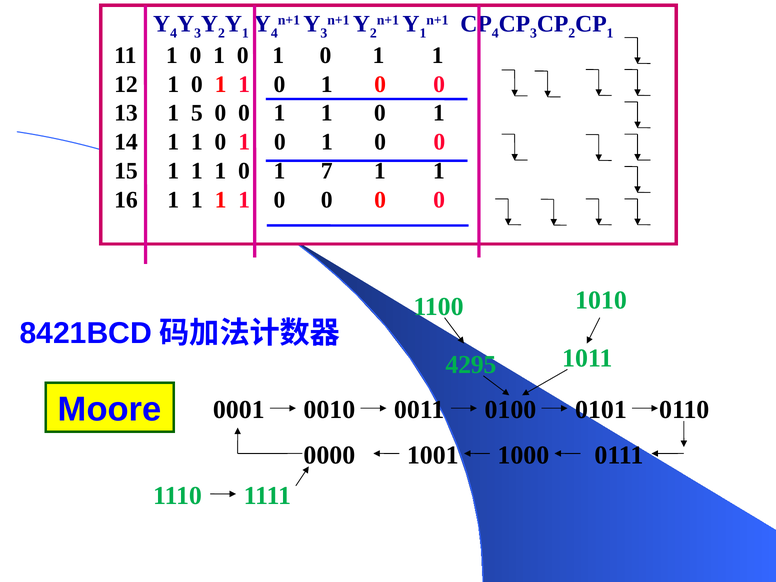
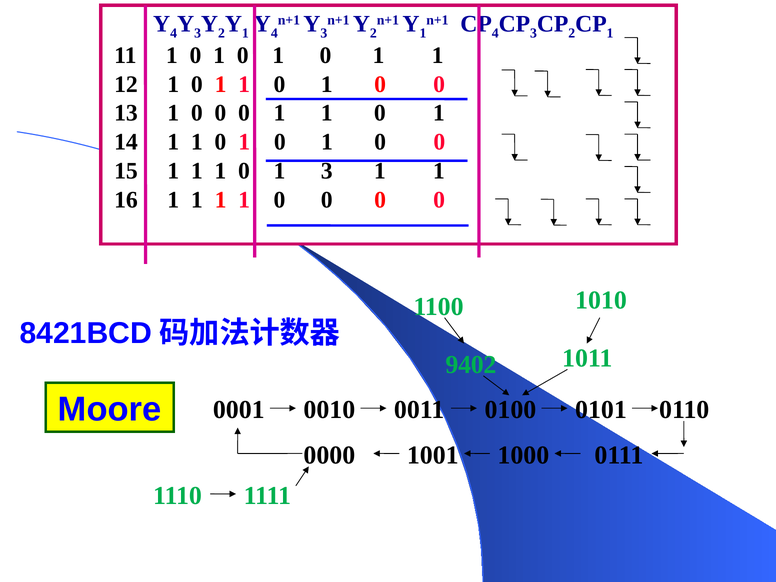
13 1 5: 5 -> 0 (197, 113)
1 7: 7 -> 3 (327, 171)
4295: 4295 -> 9402 (471, 365)
